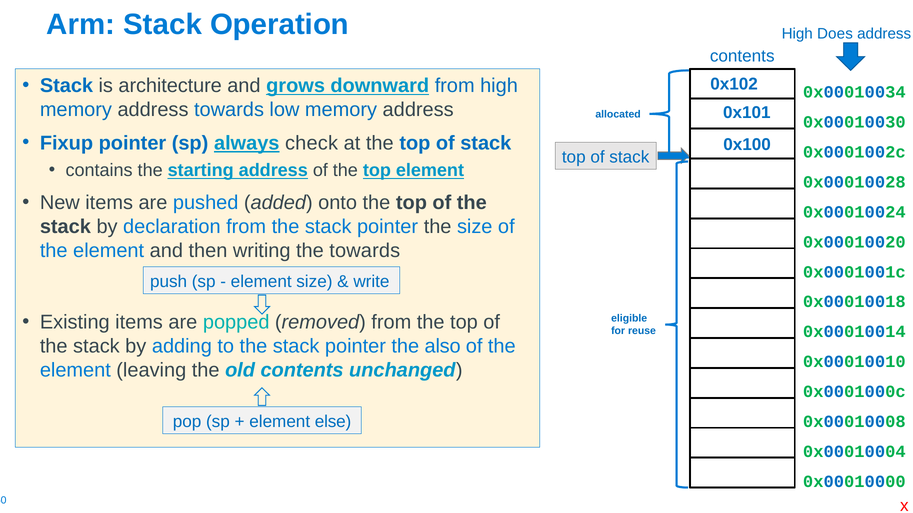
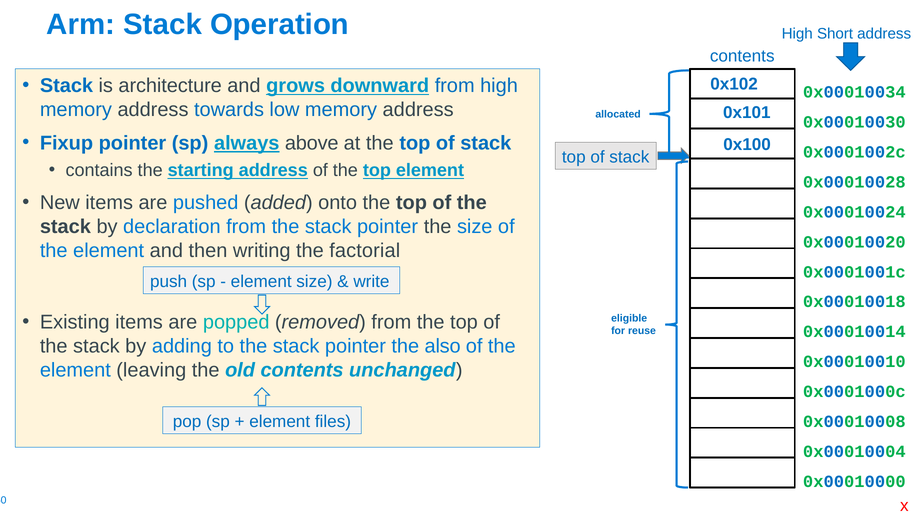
Does: Does -> Short (835, 34)
check: check -> above (312, 143)
the towards: towards -> factorial (365, 251)
else: else -> files (333, 422)
